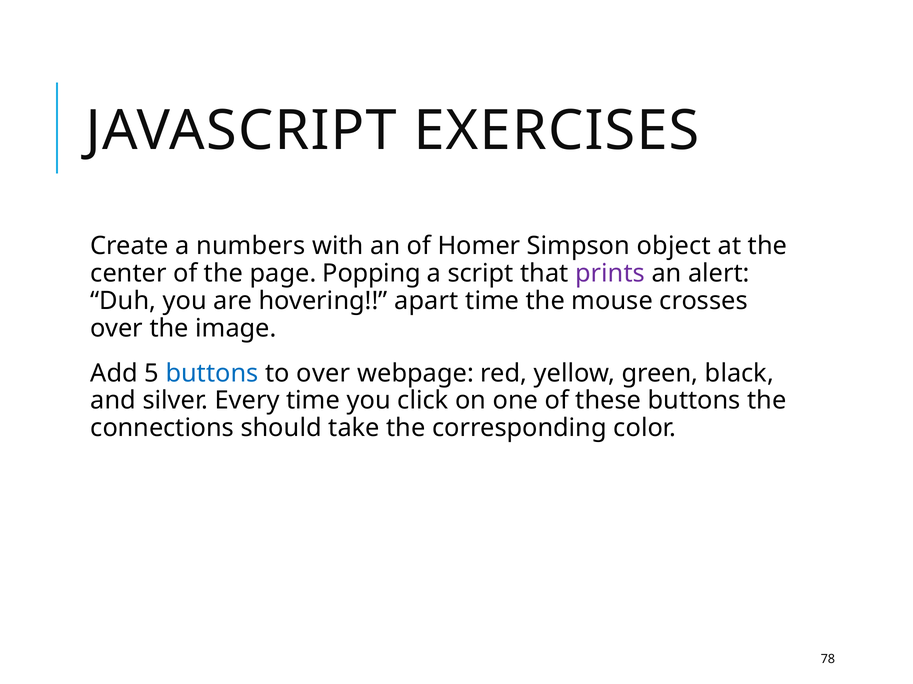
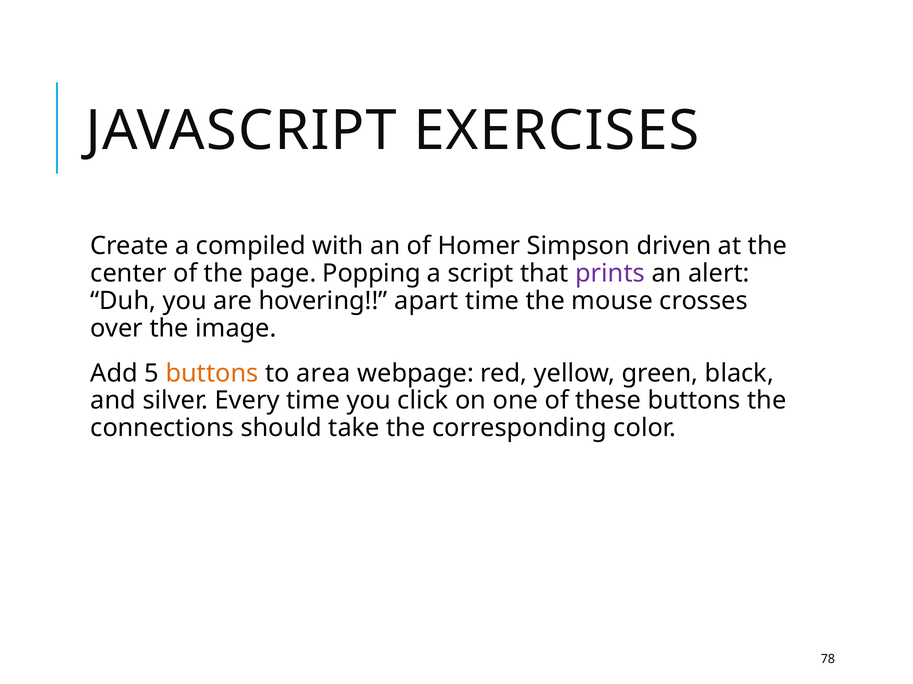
numbers: numbers -> compiled (251, 246)
object: object -> driven (674, 246)
buttons colour: blue -> orange (212, 374)
to over: over -> area (323, 374)
